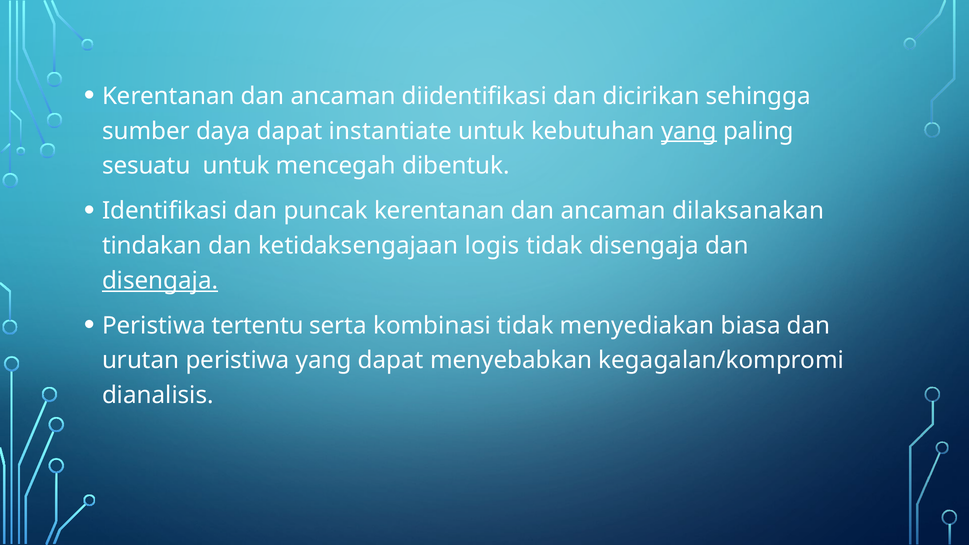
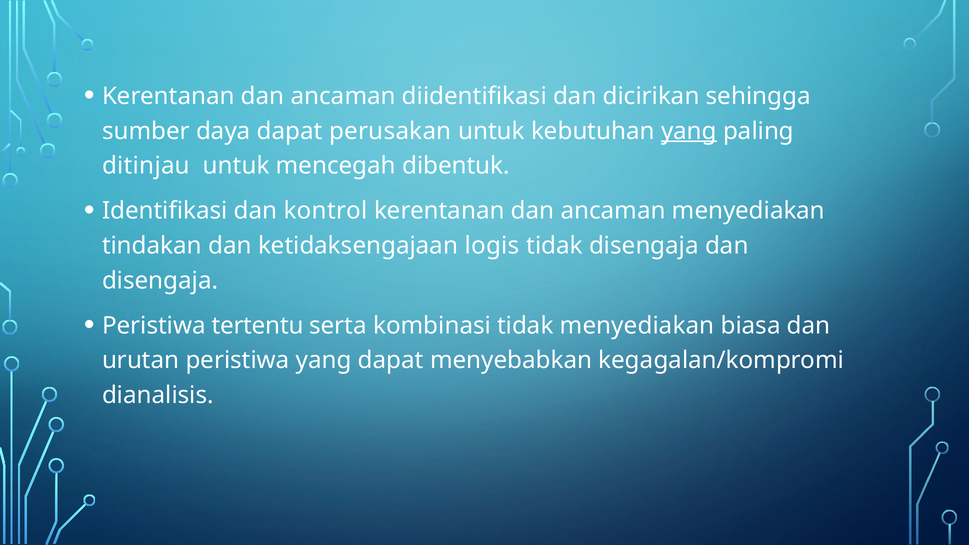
instantiate: instantiate -> perusakan (390, 131)
sesuatu: sesuatu -> ditinjau (146, 166)
puncak: puncak -> kontrol (326, 211)
ancaman dilaksanakan: dilaksanakan -> menyediakan (748, 211)
disengaja underline: present -> none (160, 281)
